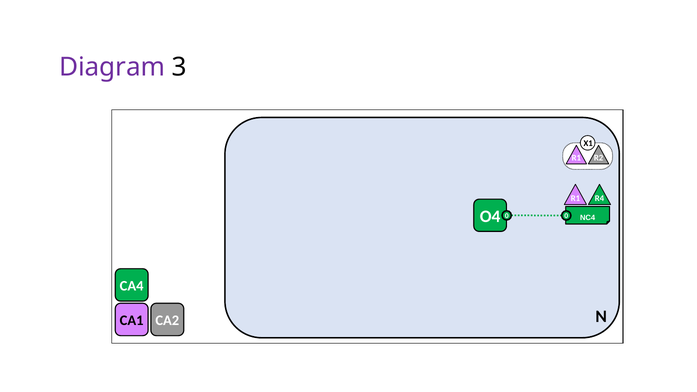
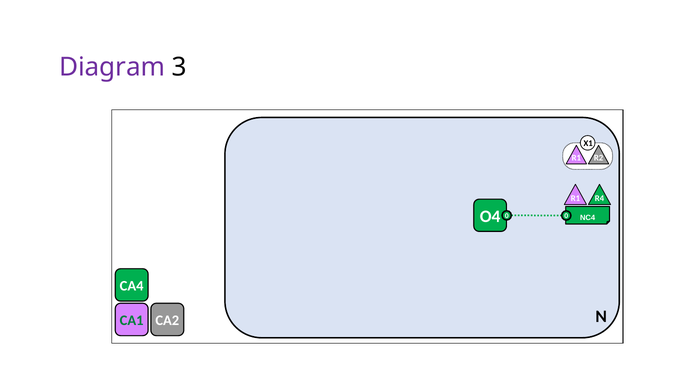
CA1 colour: black -> green (132, 321)
